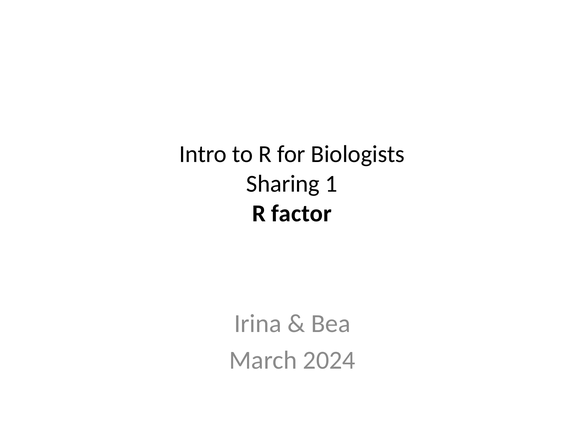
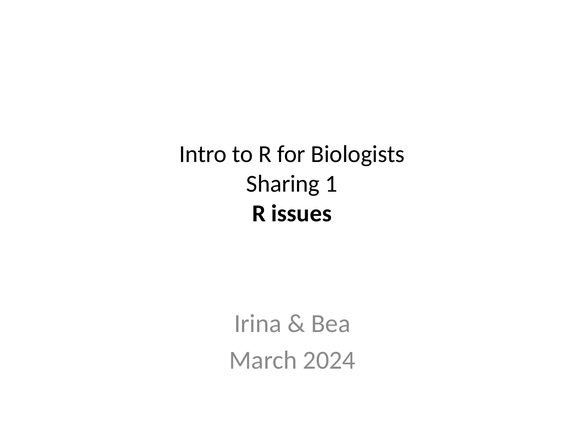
factor: factor -> issues (301, 213)
